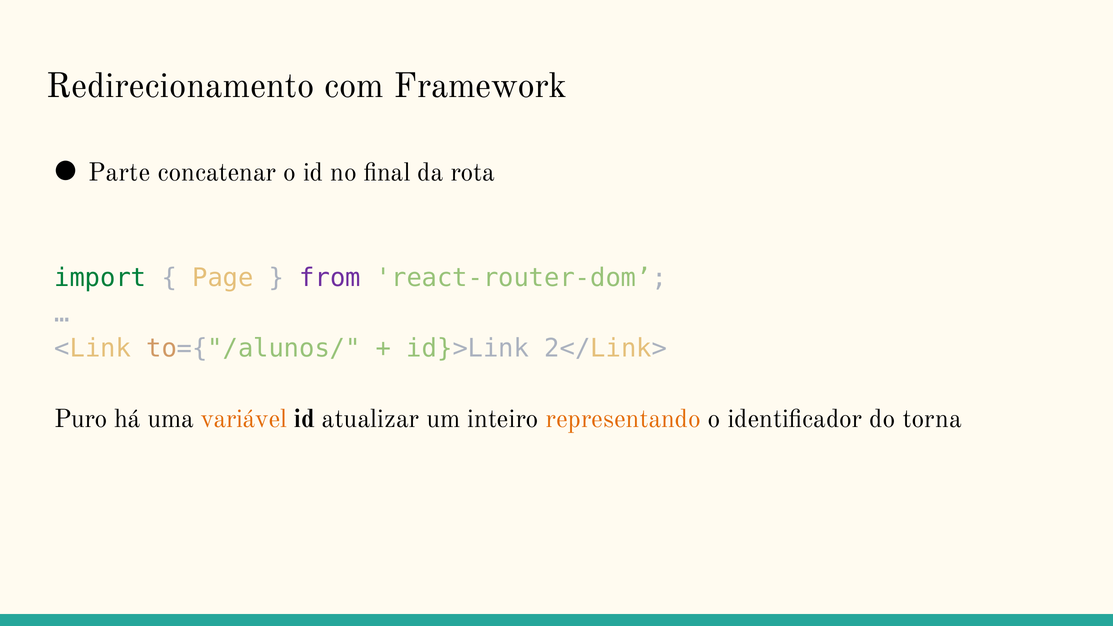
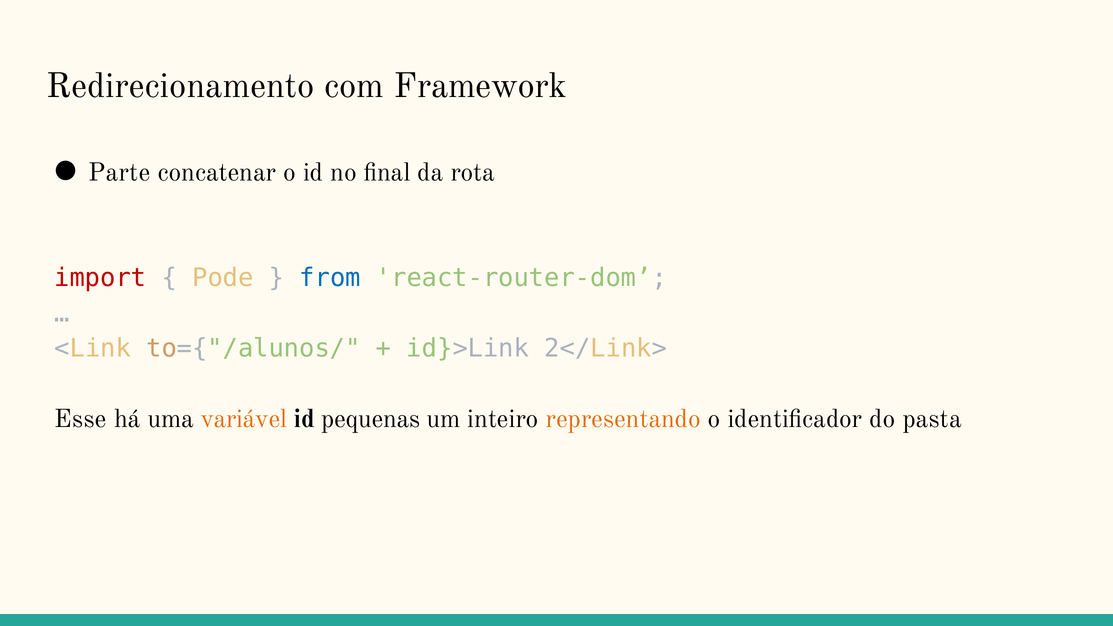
import colour: green -> red (100, 278)
Page: Page -> Pode (223, 278)
from colour: purple -> blue (330, 278)
Puro: Puro -> Esse (81, 419)
atualizar: atualizar -> pequenas (371, 419)
torna: torna -> pasta (932, 419)
